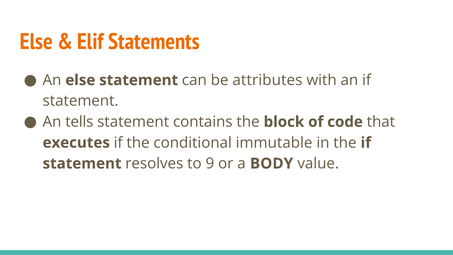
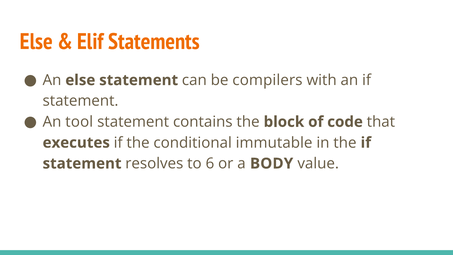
attributes: attributes -> compilers (267, 80)
tells: tells -> tool (79, 122)
9: 9 -> 6 (210, 163)
